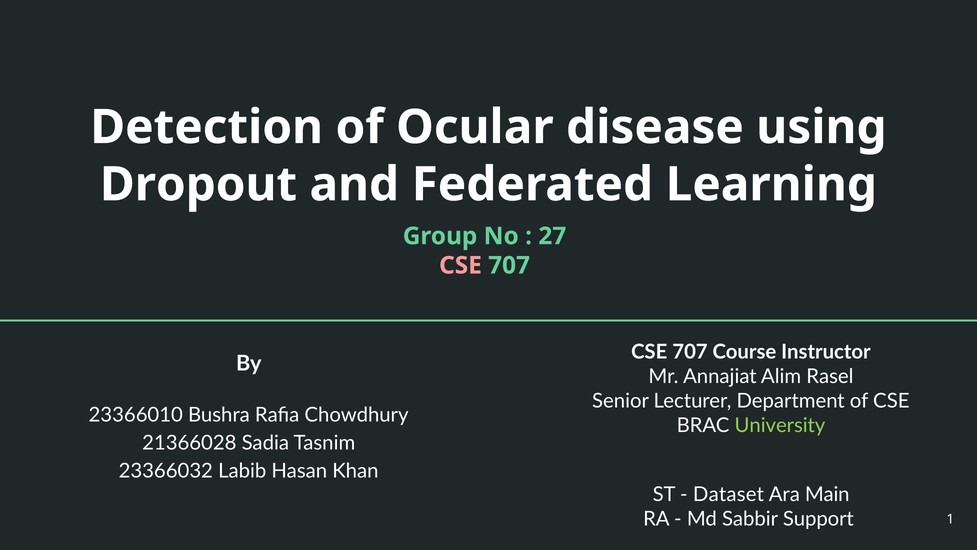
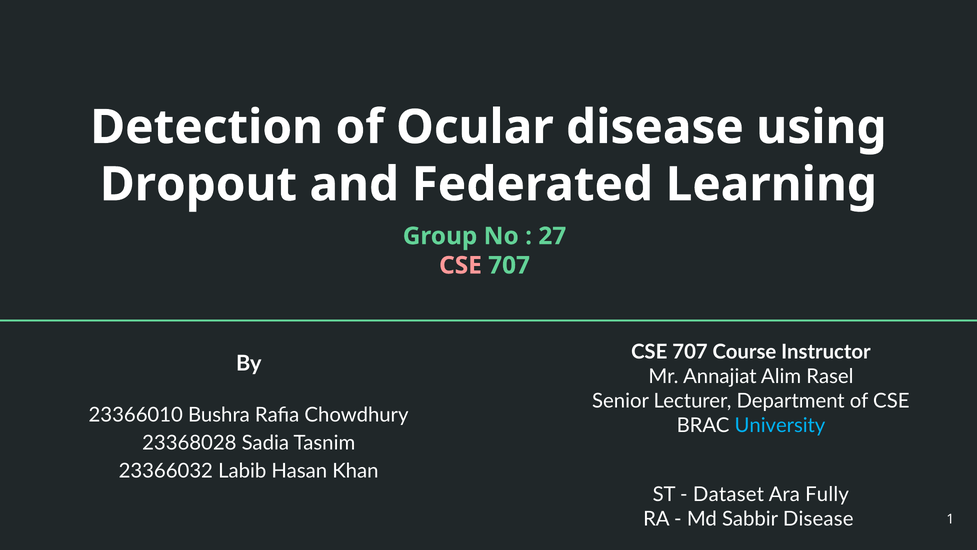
University colour: light green -> light blue (780, 425)
21366028: 21366028 -> 23368028 (189, 443)
Main: Main -> Fully (827, 494)
Sabbir Support: Support -> Disease (818, 518)
